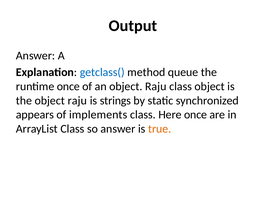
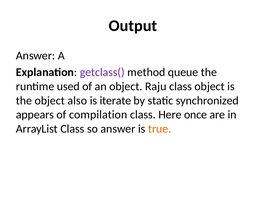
getclass( colour: blue -> purple (102, 72)
runtime once: once -> used (68, 87)
the object raju: raju -> also (77, 101)
strings: strings -> iterate (115, 101)
implements: implements -> compilation (98, 115)
